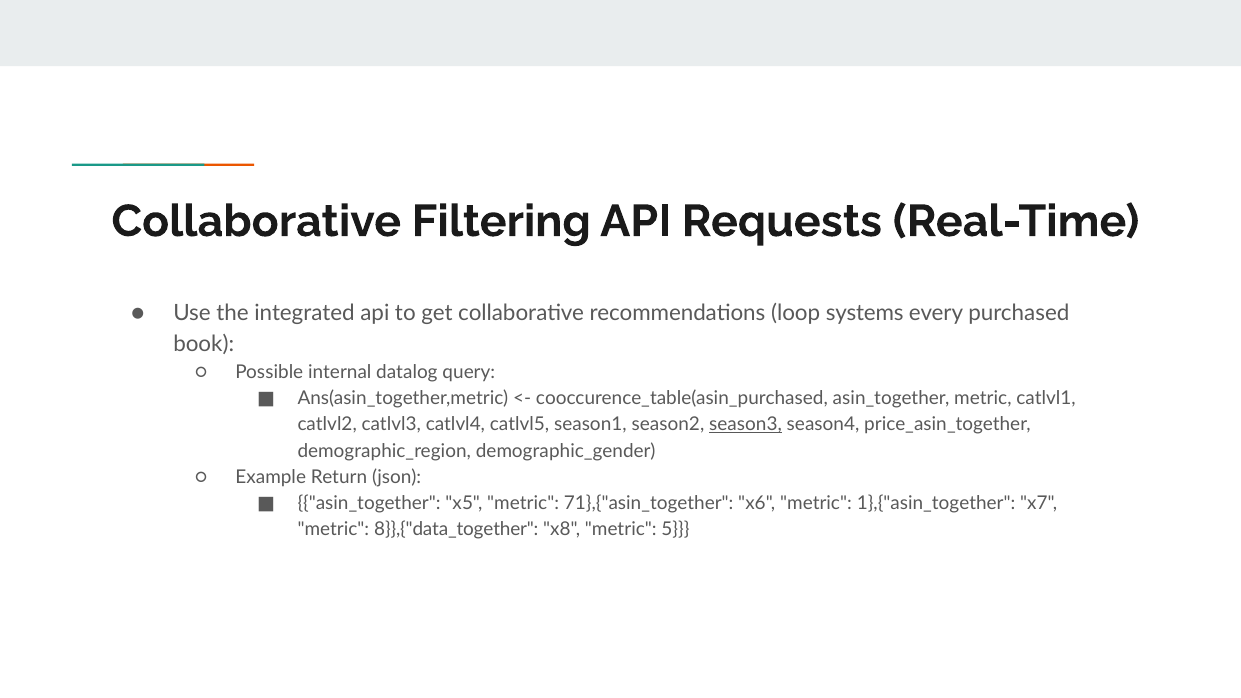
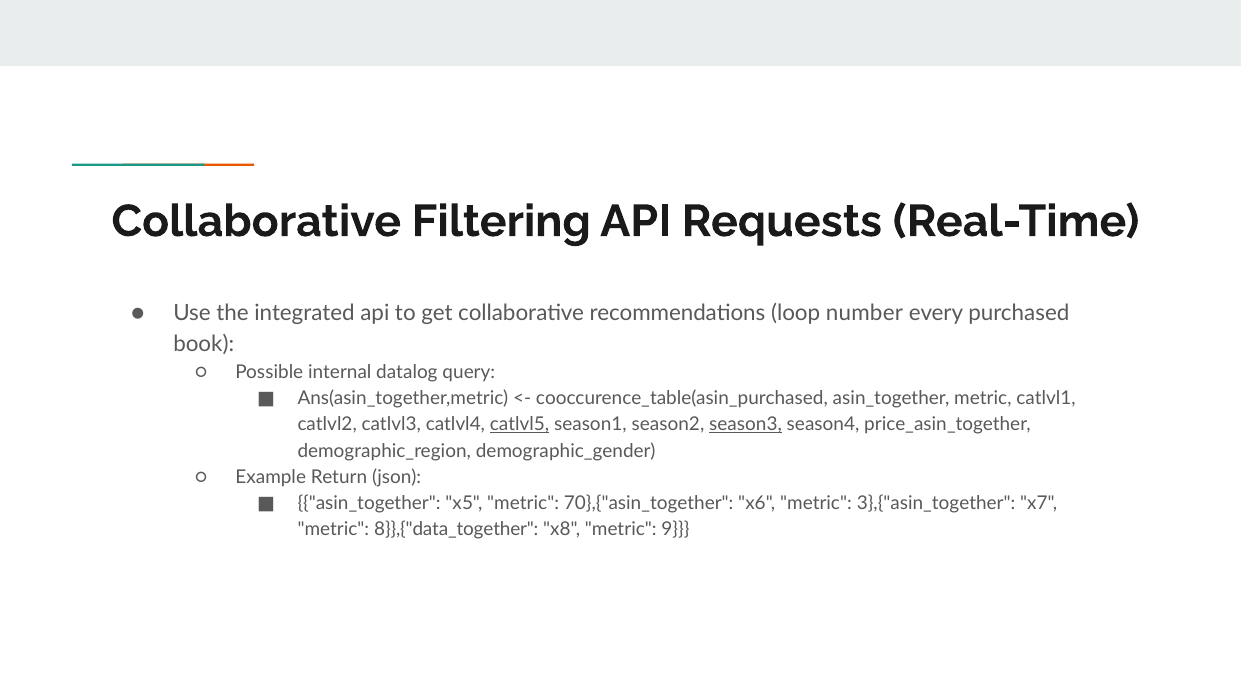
systems: systems -> number (864, 314)
catlvl5 underline: none -> present (520, 425)
71},{"asin_together: 71},{"asin_together -> 70},{"asin_together (649, 503)
1},{"asin_together: 1},{"asin_together -> 3},{"asin_together (936, 503)
5: 5 -> 9 (676, 529)
